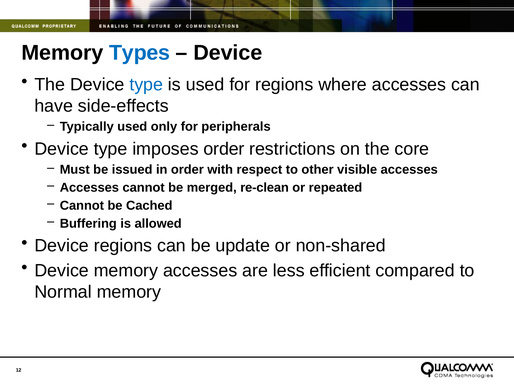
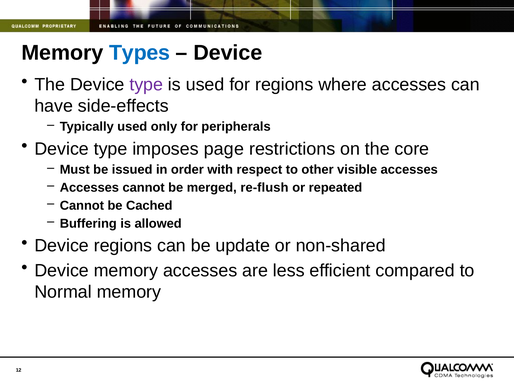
type colour: blue -> purple (146, 85)
imposes order: order -> page (224, 149)
re-clean: re-clean -> re-flush (264, 188)
